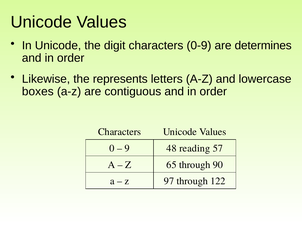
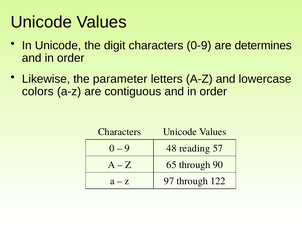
represents: represents -> parameter (120, 79)
boxes: boxes -> colors (38, 92)
